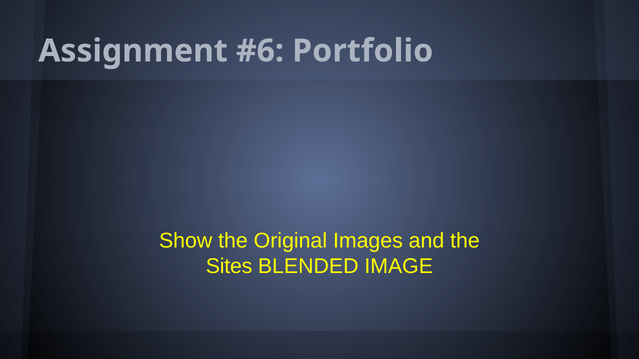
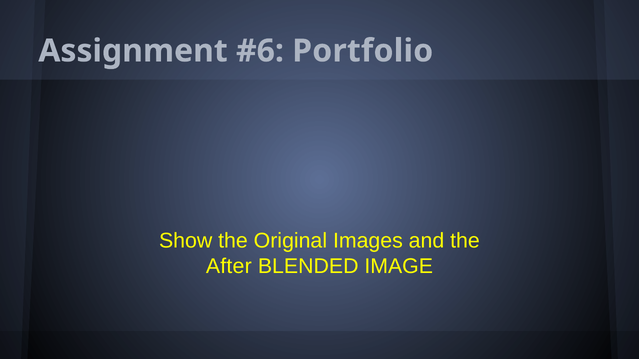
Sites: Sites -> After (229, 267)
